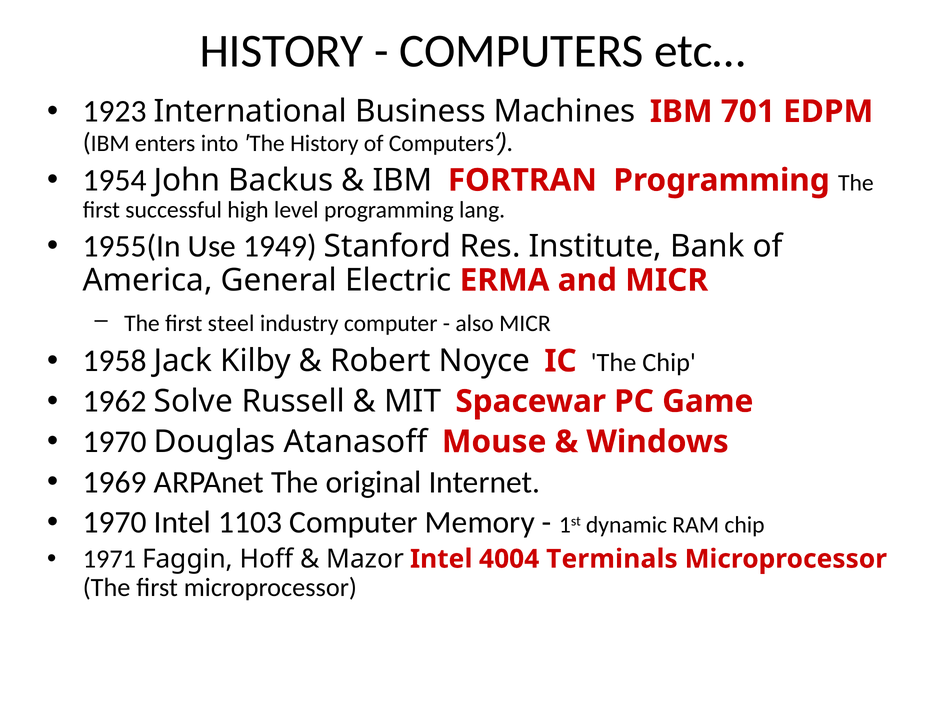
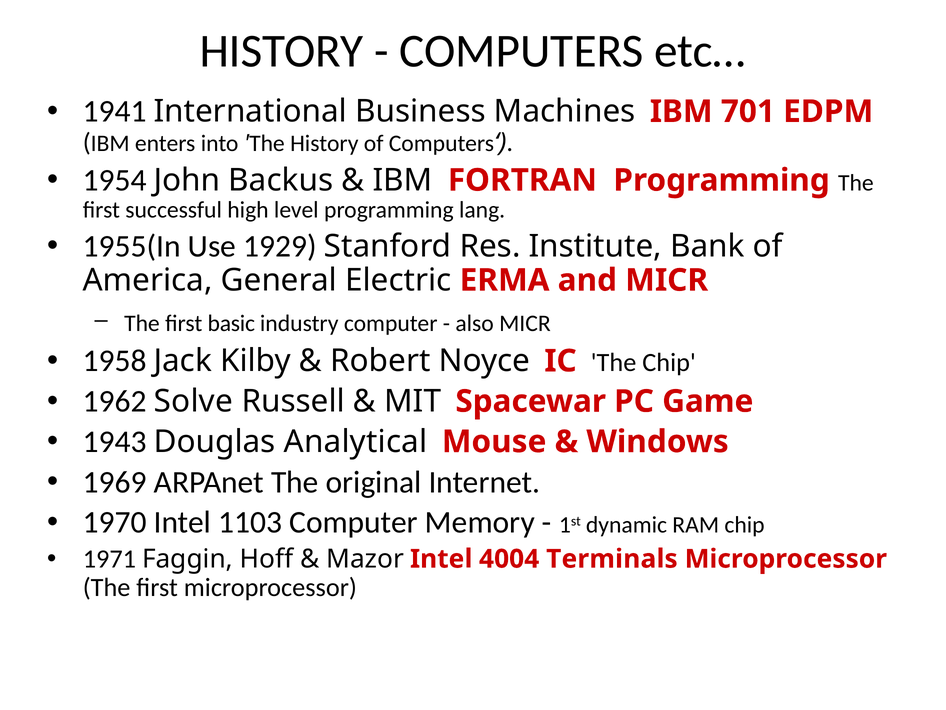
1923: 1923 -> 1941 (115, 111)
1949: 1949 -> 1929 (280, 246)
steel: steel -> basic (231, 323)
1970: 1970 -> 1943 (115, 441)
Atanasoff: Atanasoff -> Analytical (356, 441)
